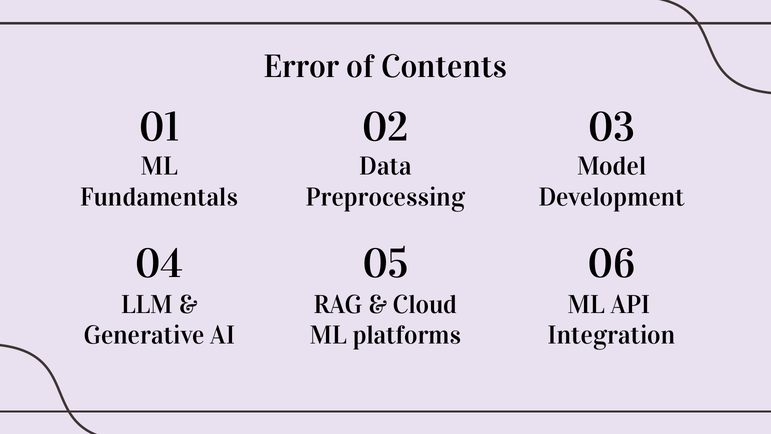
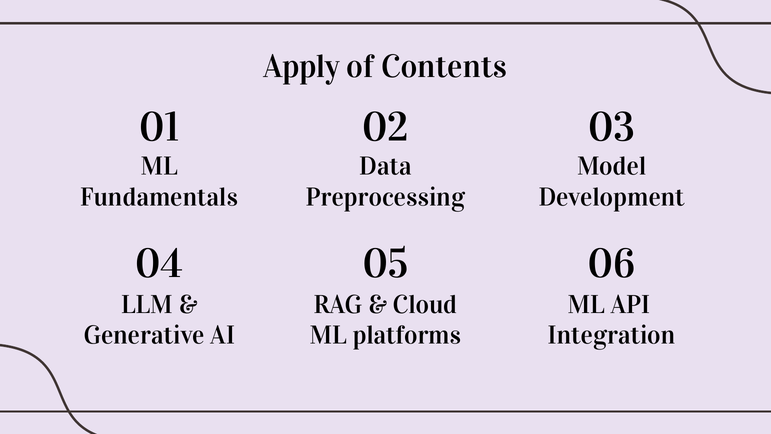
Error: Error -> Apply (302, 67)
